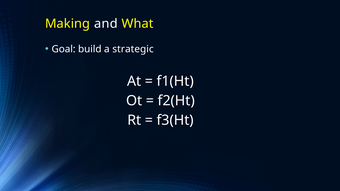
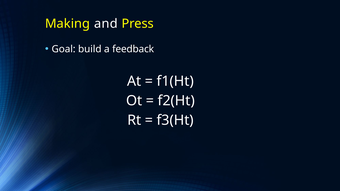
What: What -> Press (138, 24)
strategic: strategic -> feedback (133, 49)
